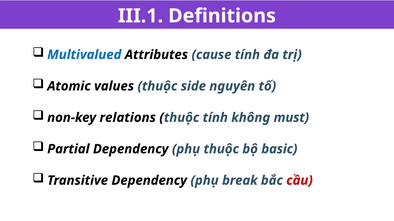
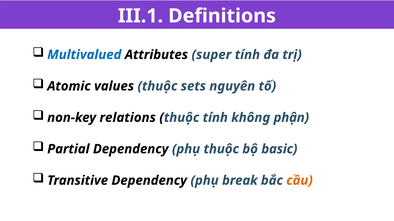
cause: cause -> super (211, 55)
side: side -> sets (193, 86)
must: must -> phận (291, 118)
cầu colour: red -> orange (300, 181)
